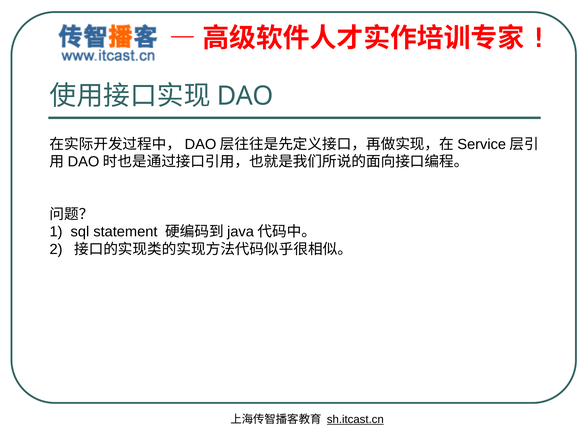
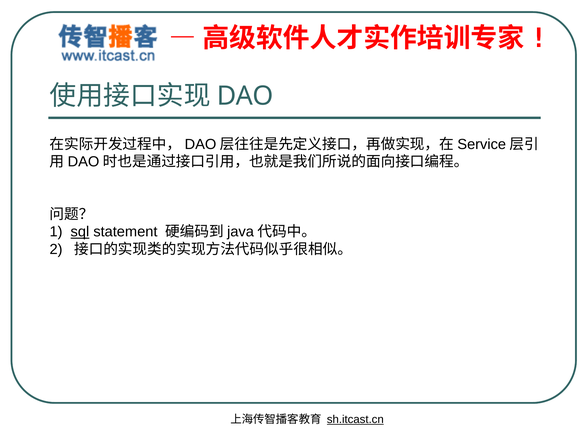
sql underline: none -> present (80, 232)
